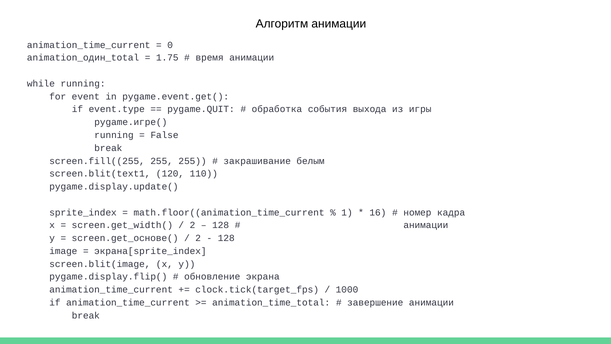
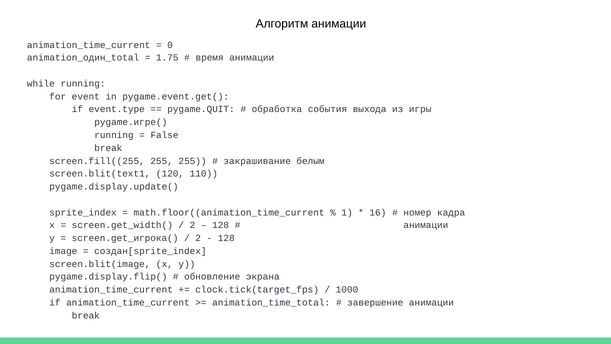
screen.get_основе(: screen.get_основе( -> screen.get_игрока( (125, 238)
экрана[sprite_index: экрана[sprite_index -> создан[sprite_index (150, 251)
